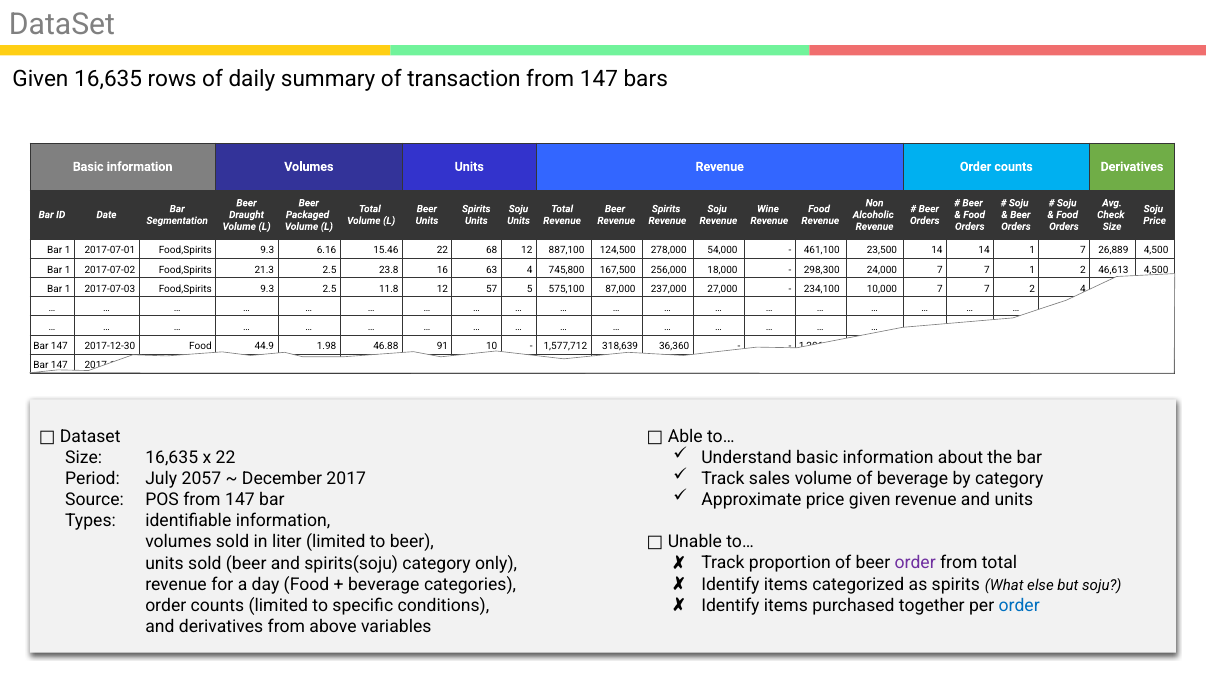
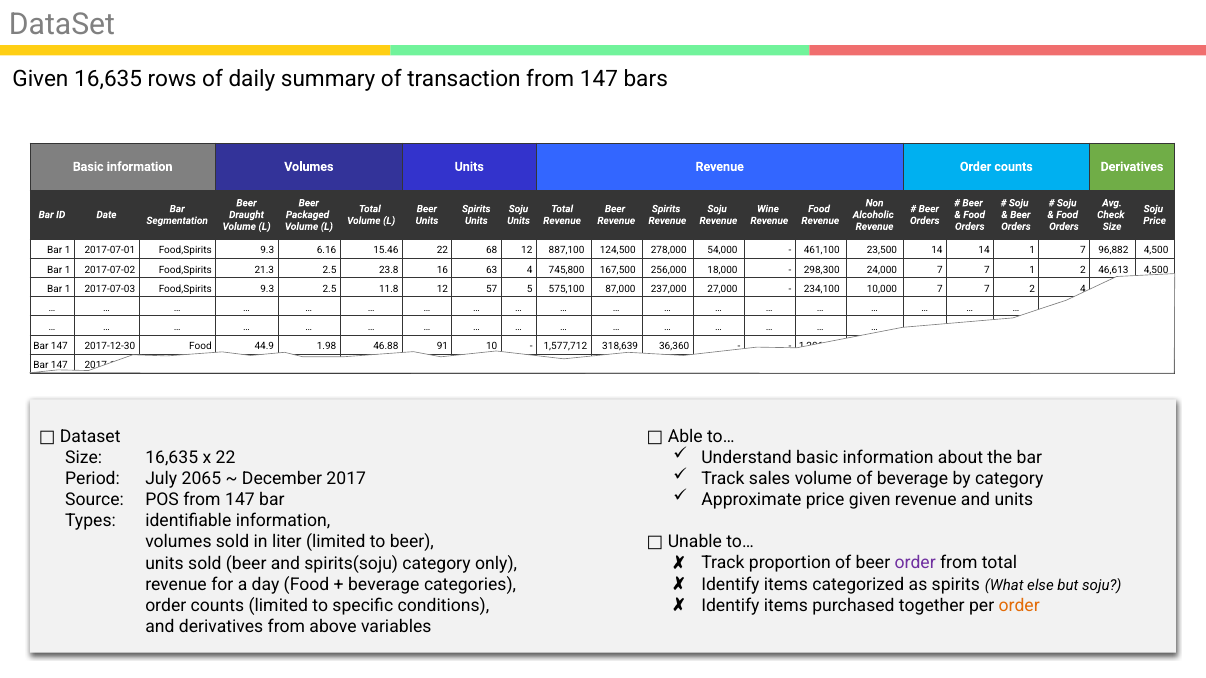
26,889: 26,889 -> 96,882 (1113, 251)
2057: 2057 -> 2065 (201, 479)
order colour: blue -> orange (1019, 606)
